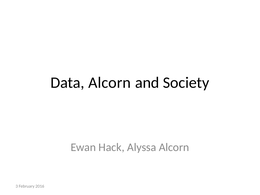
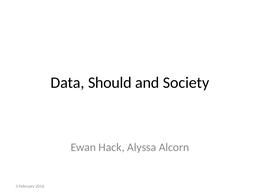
Data Alcorn: Alcorn -> Should (110, 83)
